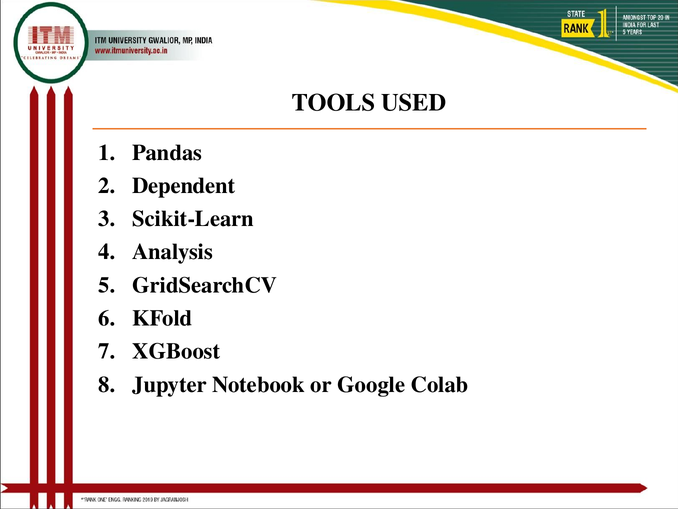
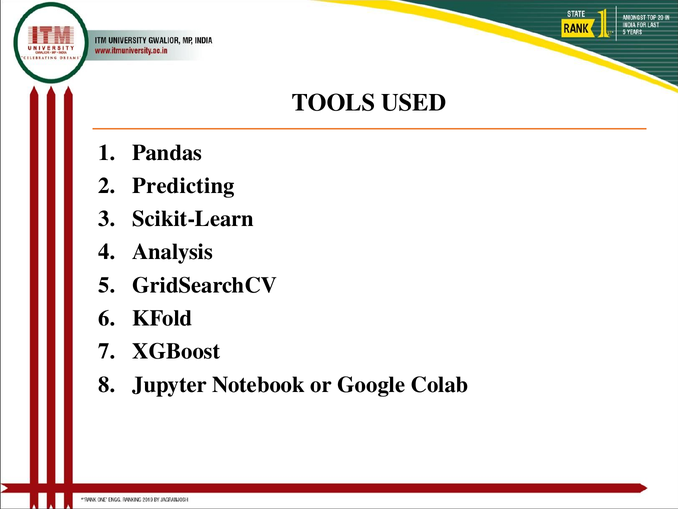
Dependent: Dependent -> Predicting (184, 186)
